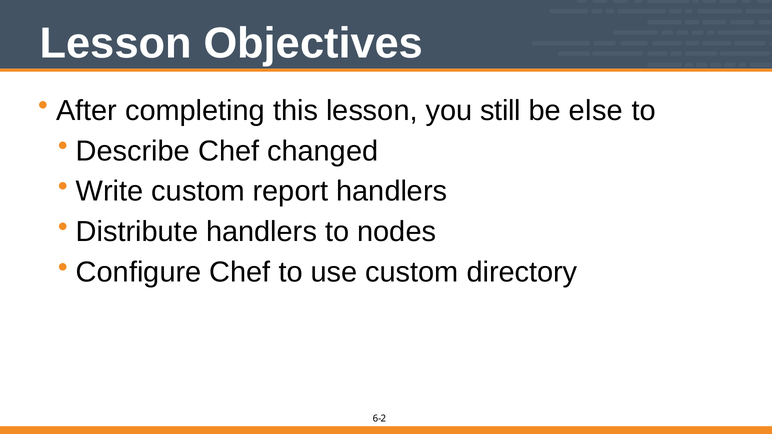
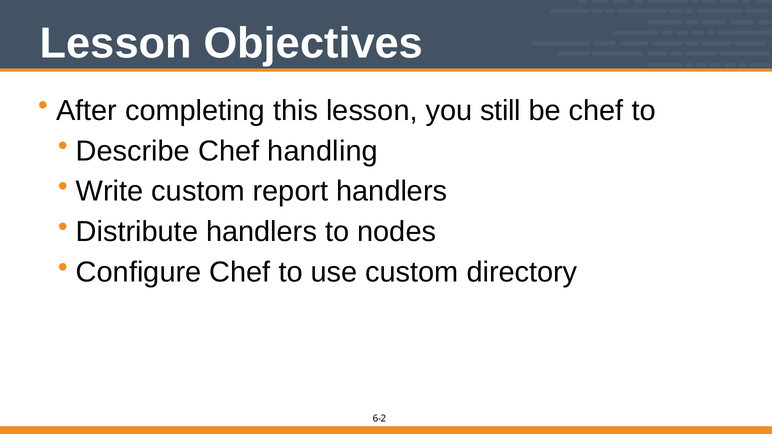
be else: else -> chef (596, 111)
changed: changed -> handling (323, 151)
